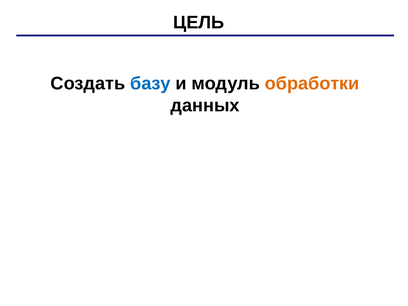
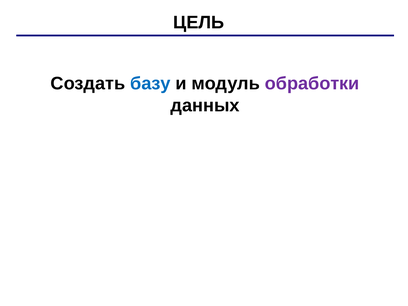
обработки colour: orange -> purple (312, 84)
